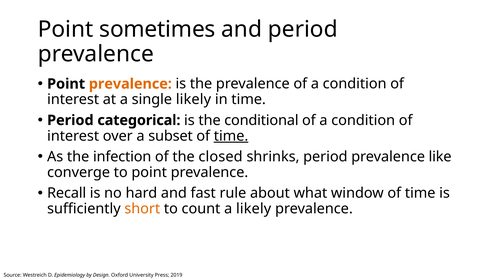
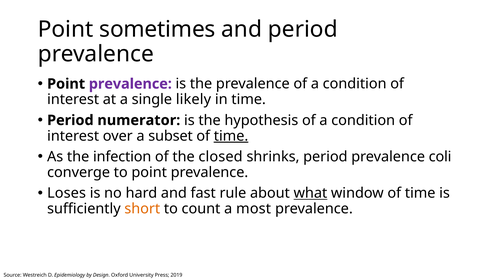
prevalence colour: orange -> purple (130, 84)
categorical: categorical -> numerator (139, 120)
conditional: conditional -> hypothesis (261, 120)
like: like -> coli (440, 157)
Recall: Recall -> Loses (67, 193)
what underline: none -> present (310, 193)
a likely: likely -> most (254, 209)
